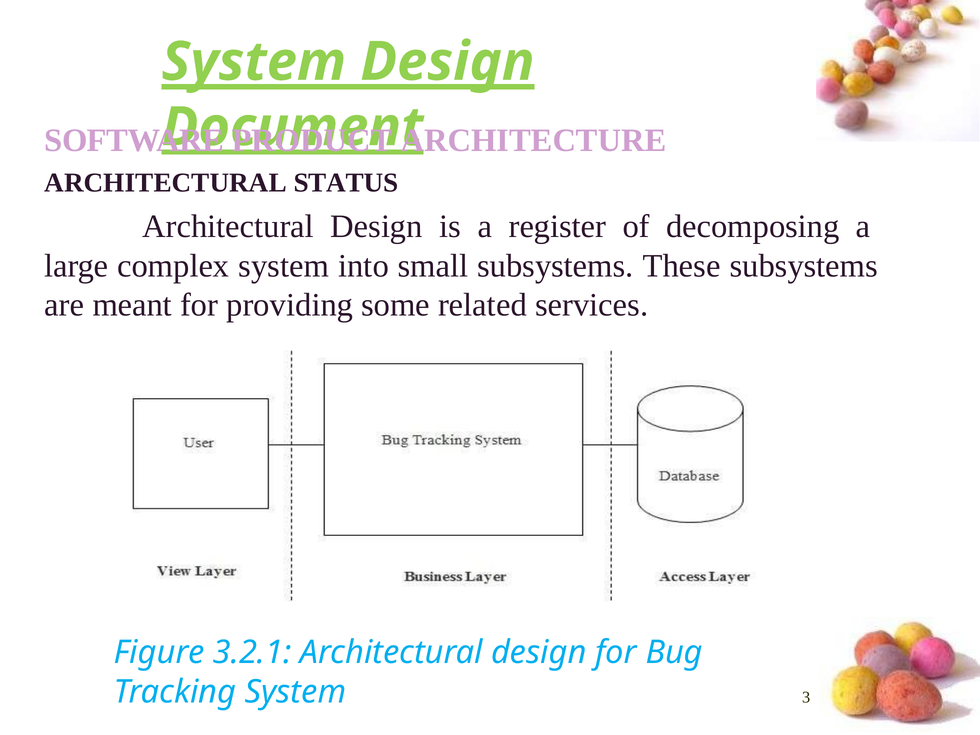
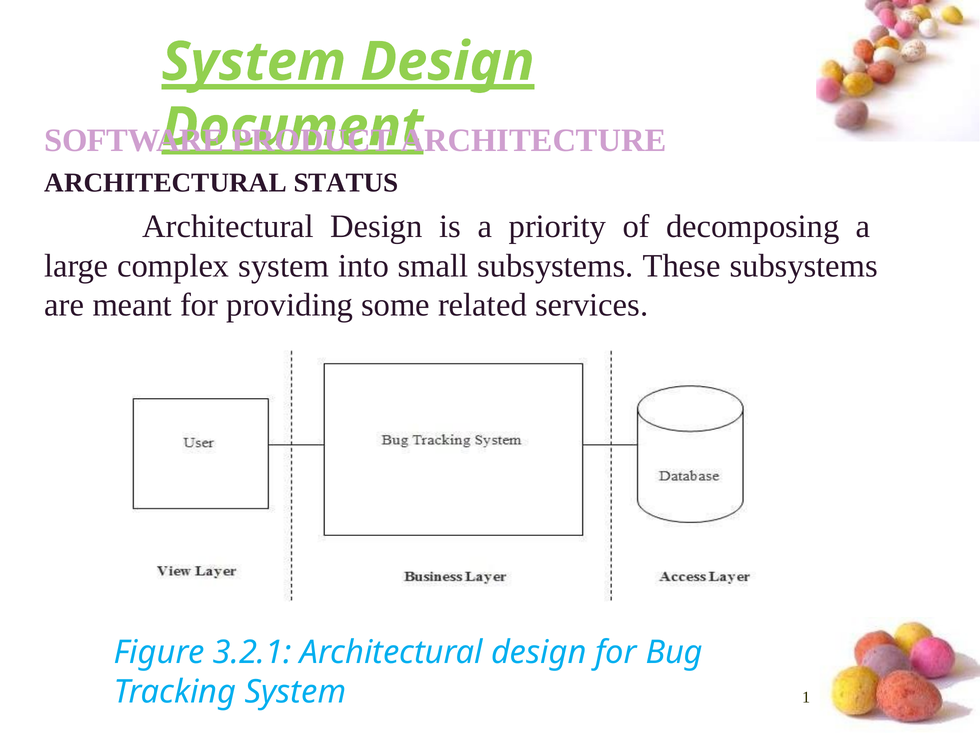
register: register -> priority (557, 227)
3: 3 -> 1 (806, 697)
